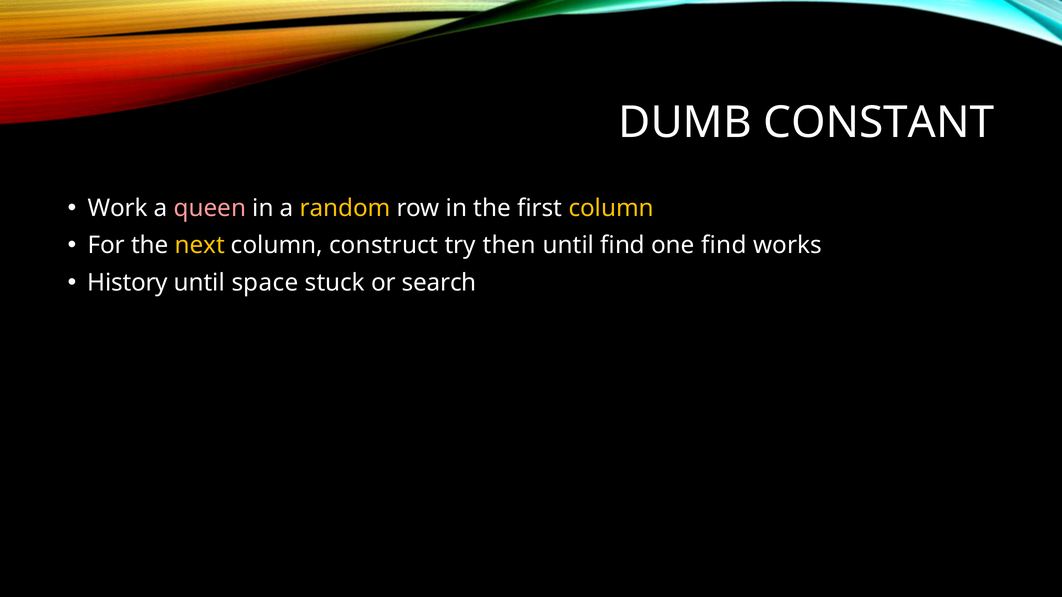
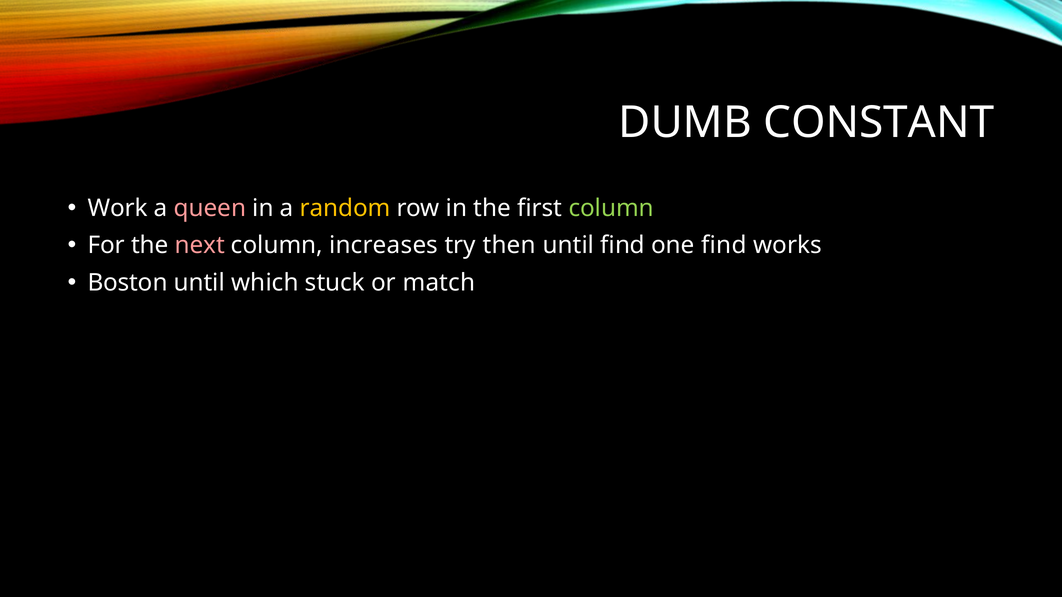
column colour: yellow -> light green (611, 208)
next colour: yellow -> pink (200, 245)
construct: construct -> increases (384, 245)
History: History -> Boston (128, 283)
space: space -> which (265, 283)
search: search -> match (439, 283)
